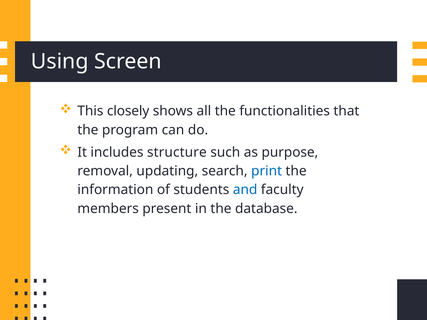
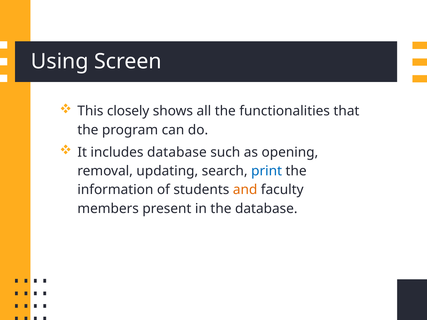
includes structure: structure -> database (177, 152)
purpose: purpose -> opening (290, 152)
and colour: blue -> orange (245, 190)
